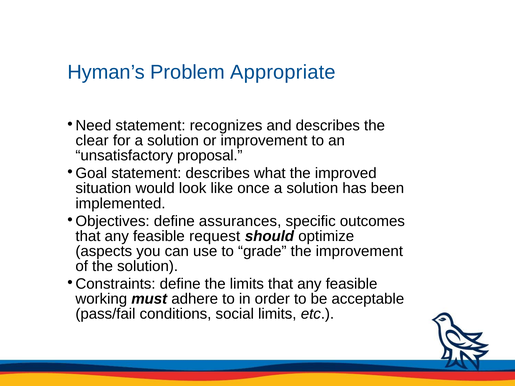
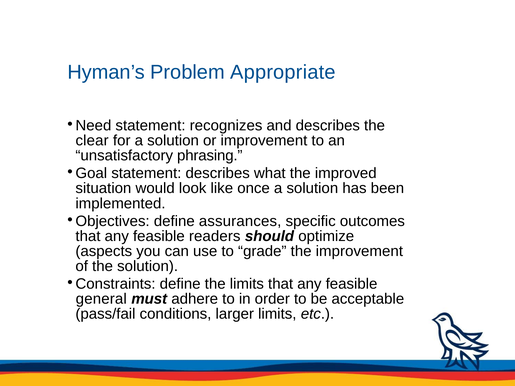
proposal: proposal -> phrasing (210, 156)
request: request -> readers (215, 236)
working: working -> general (101, 299)
social: social -> larger (235, 314)
